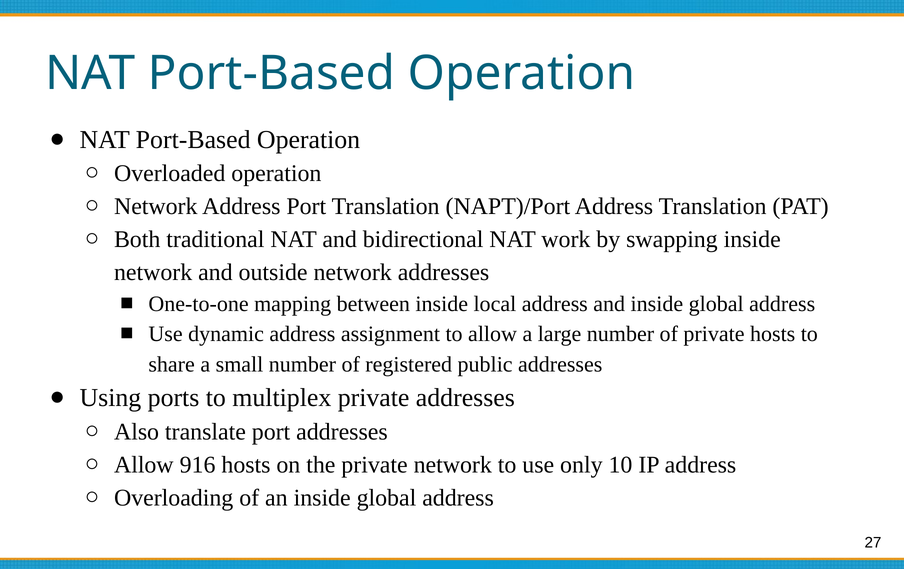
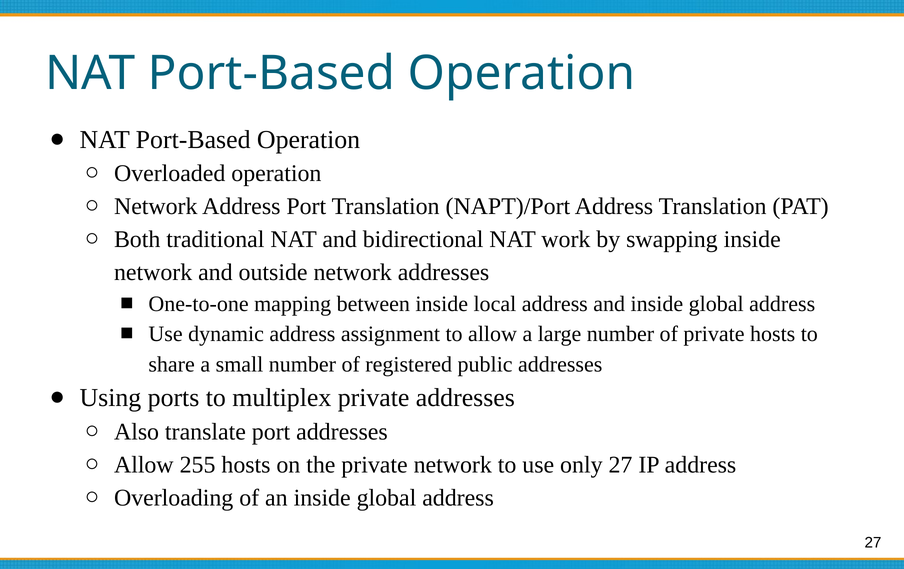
916: 916 -> 255 (198, 465)
only 10: 10 -> 27 (620, 465)
